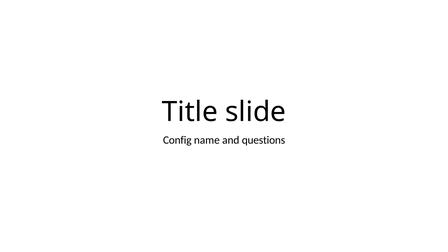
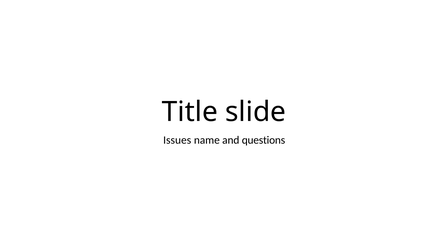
Config: Config -> Issues (177, 140)
